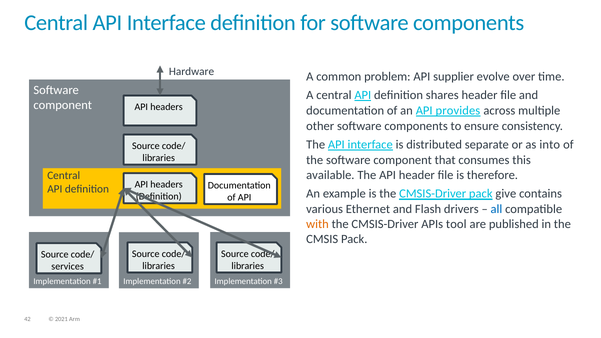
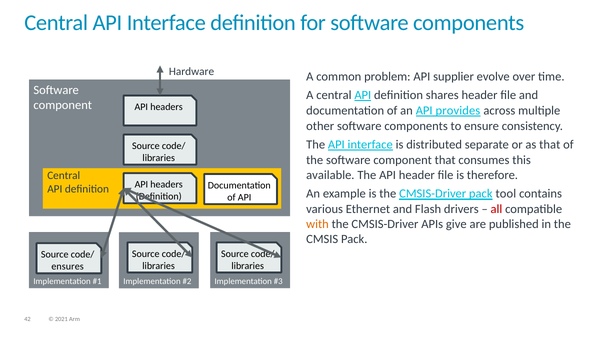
as into: into -> that (550, 145)
give: give -> tool (506, 194)
all colour: blue -> red (496, 209)
tool: tool -> give (456, 224)
services: services -> ensures (68, 267)
